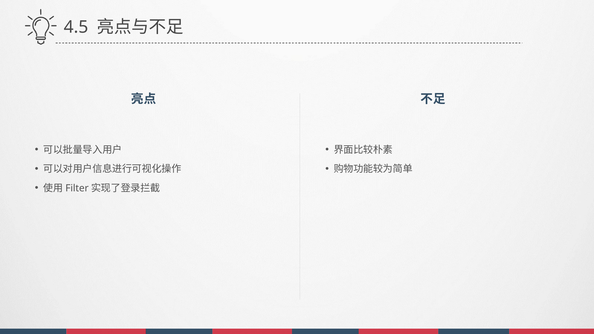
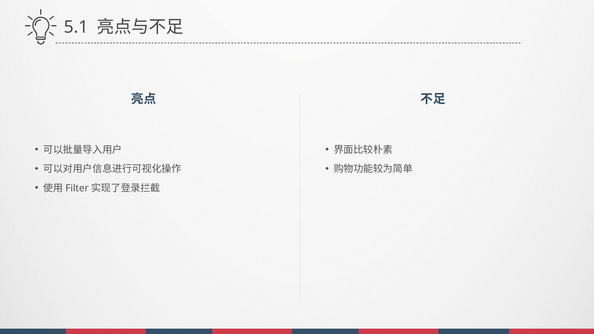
4.5: 4.5 -> 5.1 (76, 27)
